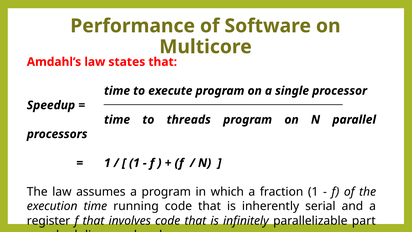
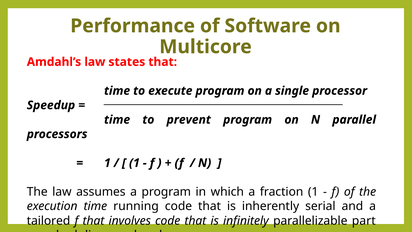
threads: threads -> prevent (189, 120)
register: register -> tailored (49, 221)
